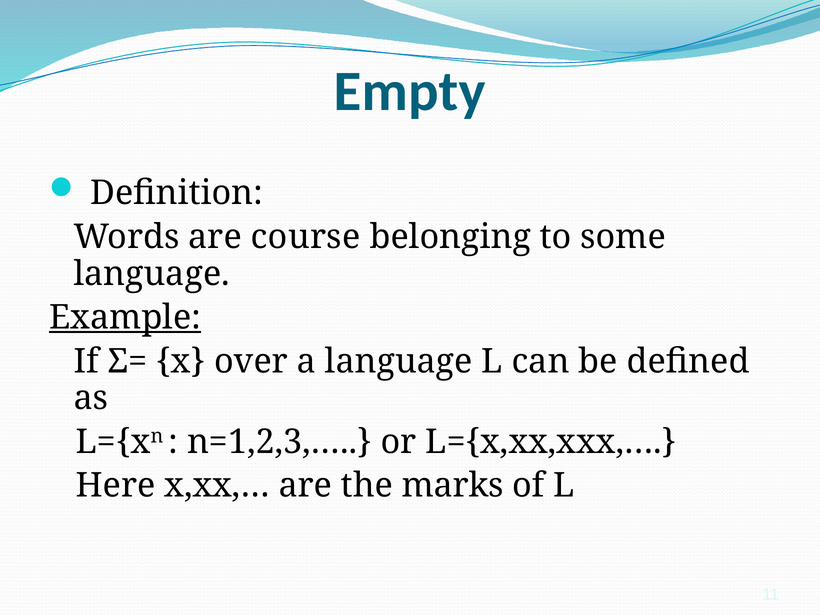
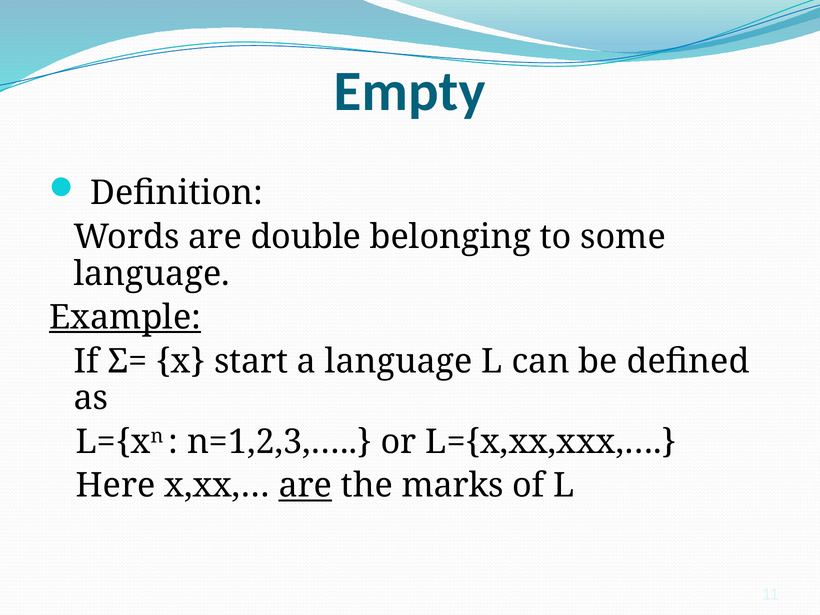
course: course -> double (306, 237)
over: over -> start (251, 361)
are underline: none -> present (305, 486)
